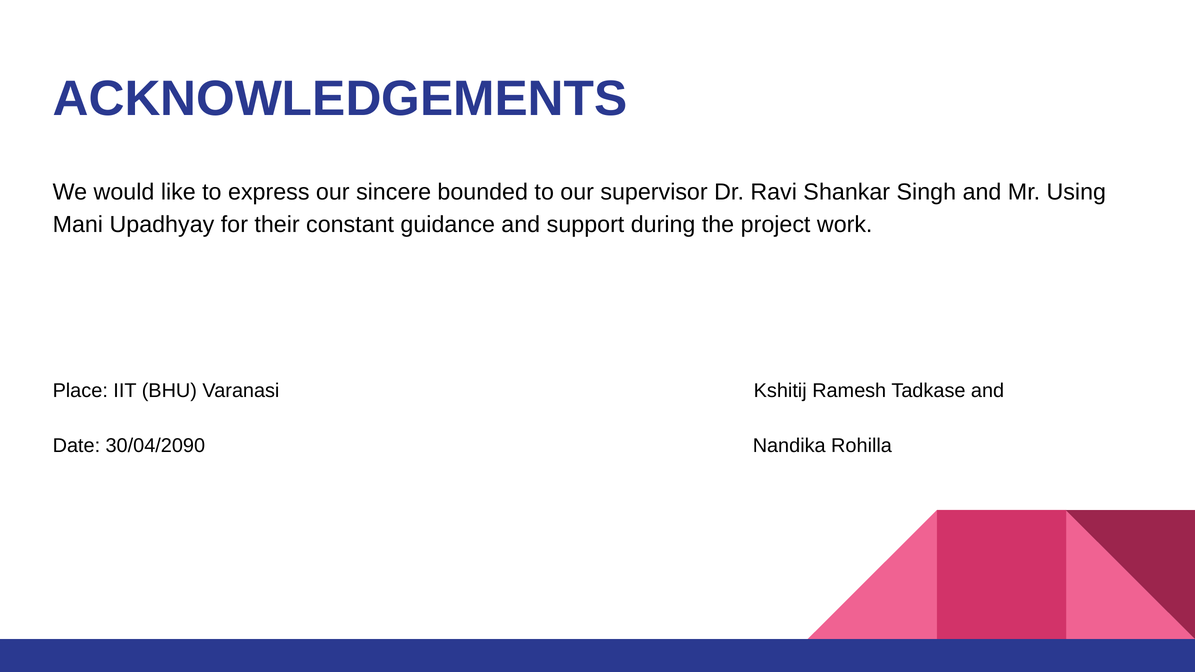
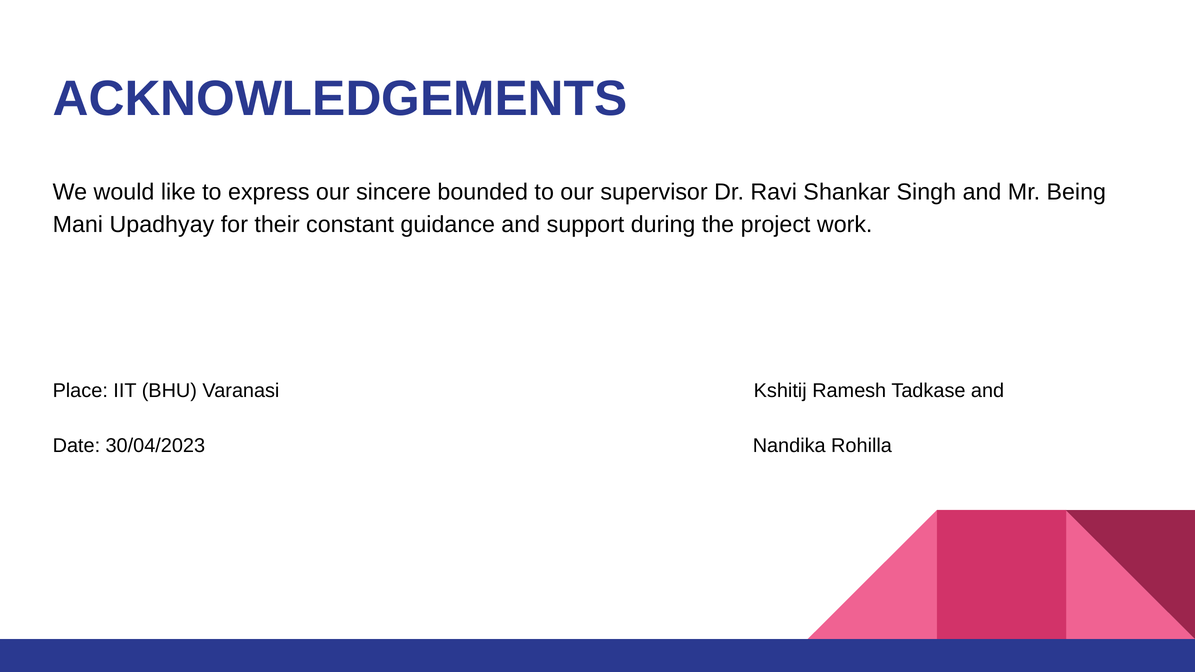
Using: Using -> Being (1076, 192)
30/04/2090: 30/04/2090 -> 30/04/2023 (155, 446)
